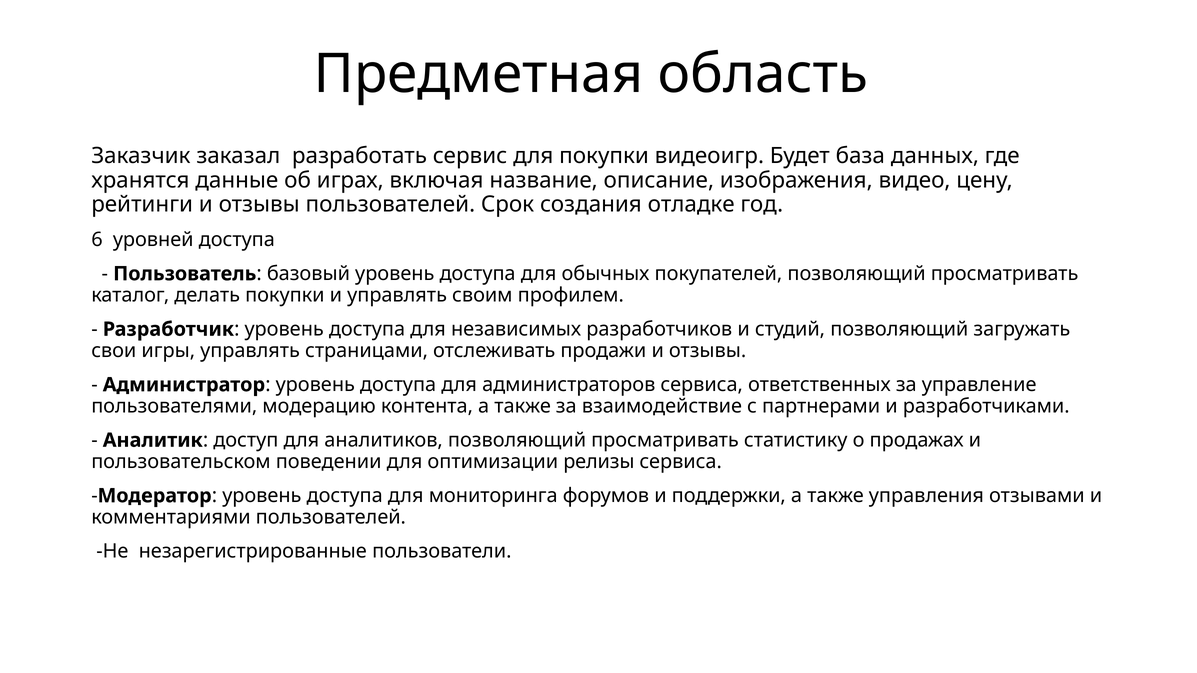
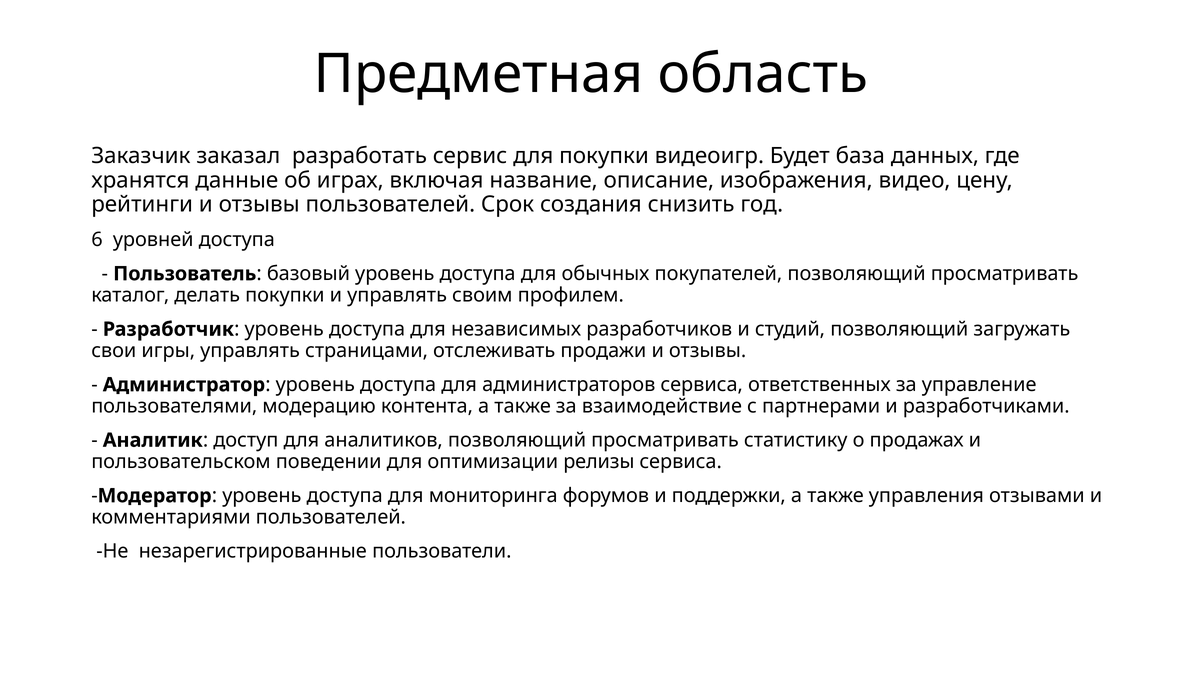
отладке: отладке -> снизить (691, 205)
